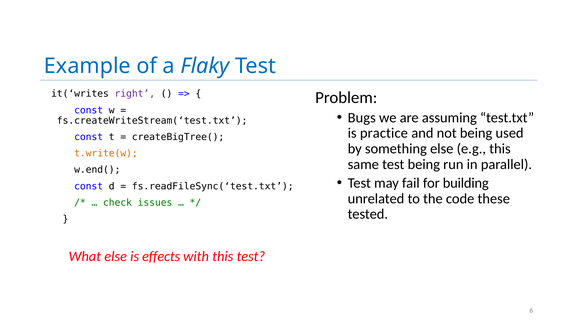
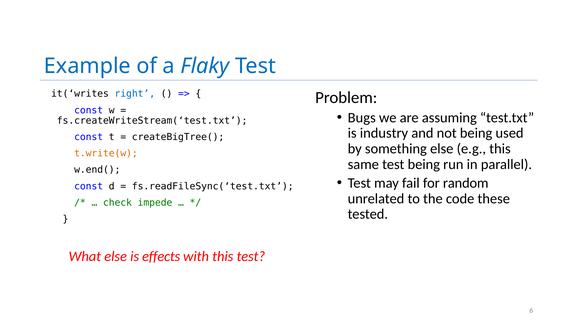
right colour: purple -> blue (135, 94)
practice: practice -> industry (384, 133)
building: building -> random (466, 183)
issues: issues -> impede (155, 202)
